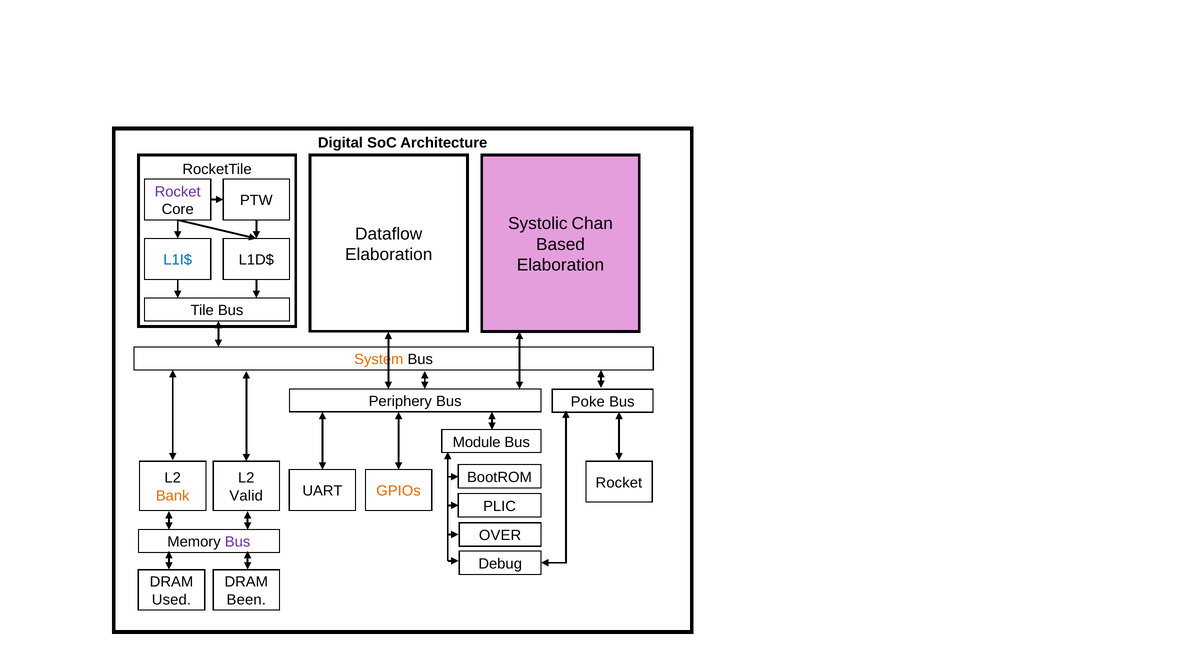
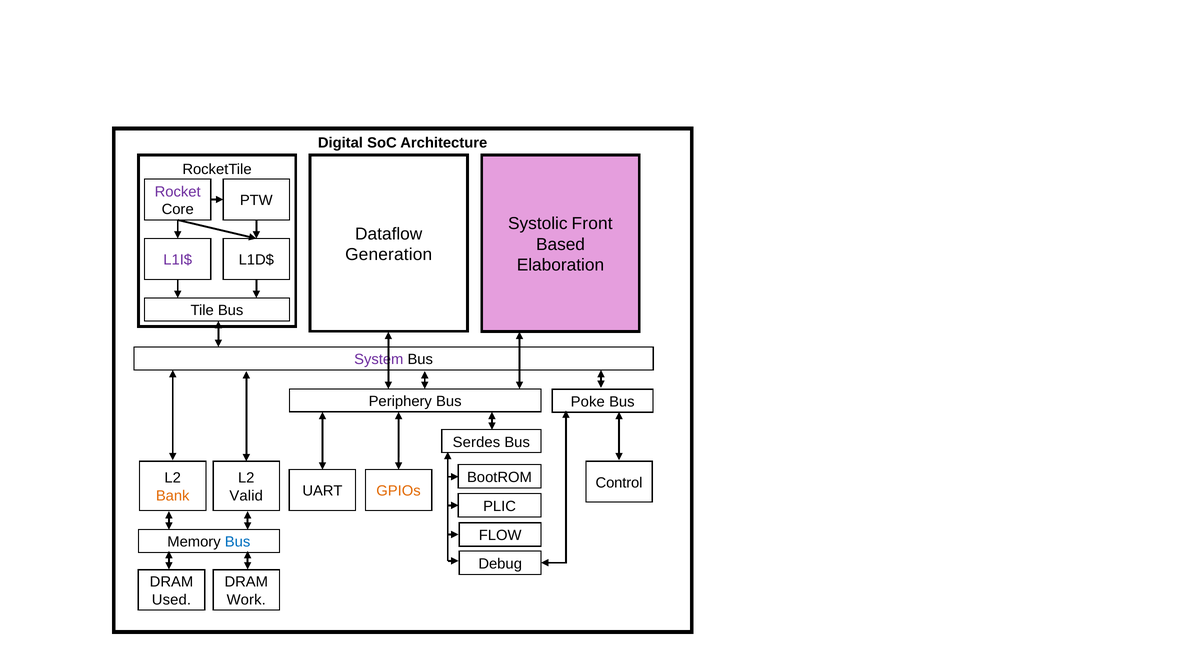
Chan: Chan -> Front (592, 224)
Elaboration: Elaboration -> Generation (389, 255)
L1I$ colour: blue -> purple (178, 260)
System colour: orange -> purple (379, 360)
Module: Module -> Serdes (476, 442)
Rocket: Rocket -> Control (619, 483)
OVER: OVER -> FLOW (500, 536)
Bus colour: purple -> blue (238, 543)
Been: Been -> Work (246, 600)
